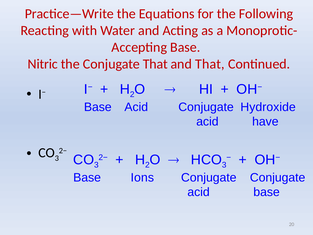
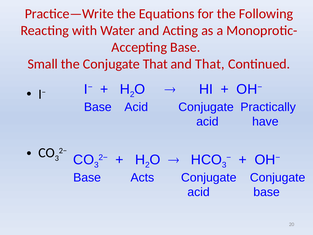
Nitric: Nitric -> Small (43, 64)
Hydroxide: Hydroxide -> Practically (268, 107)
Ions: Ions -> Acts (142, 177)
